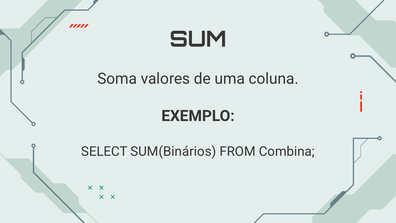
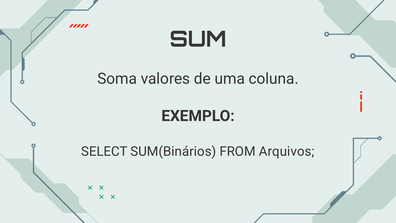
Combina: Combina -> Arquivos (287, 151)
